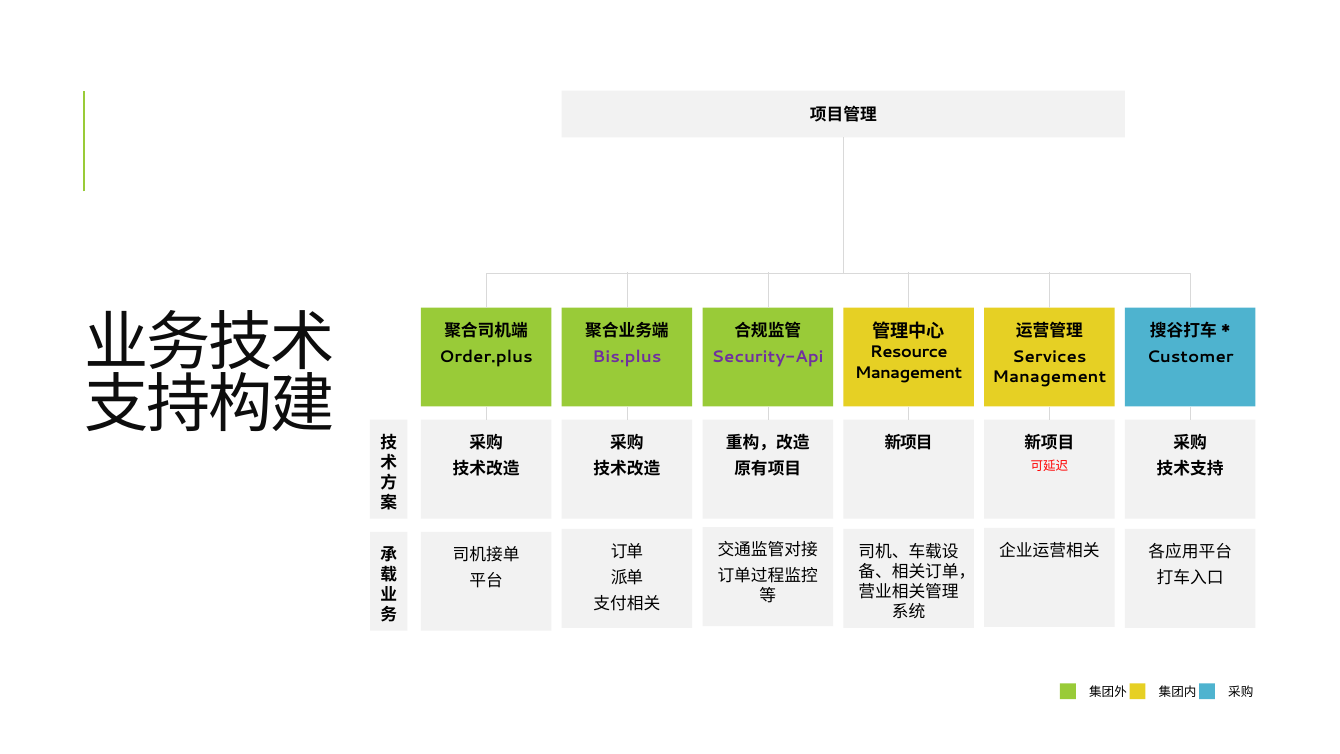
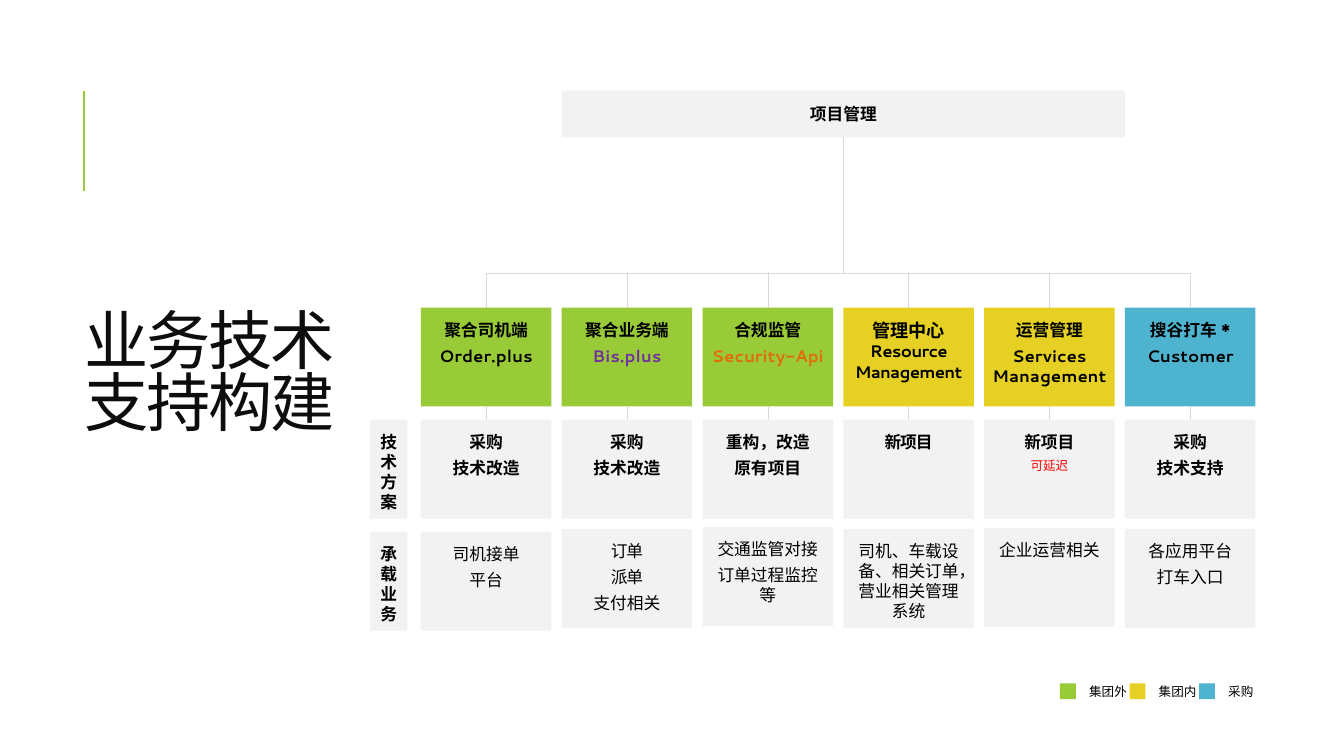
Security-Api colour: purple -> orange (768, 356)
